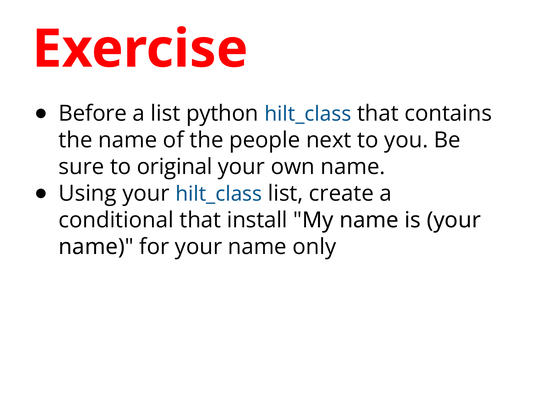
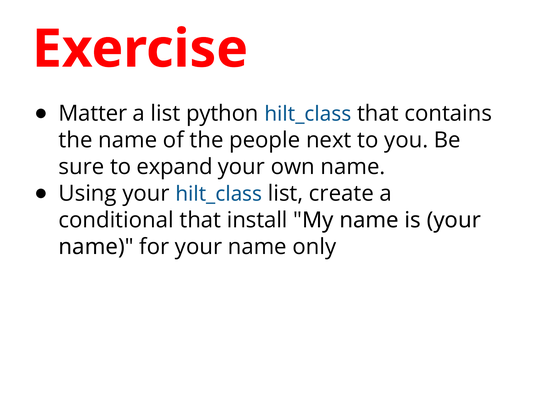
Before: Before -> Matter (93, 113)
original: original -> expand (175, 167)
